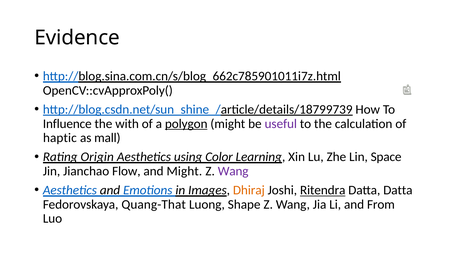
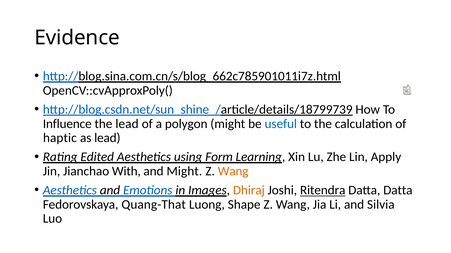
the with: with -> lead (127, 124)
polygon underline: present -> none (186, 124)
useful colour: purple -> blue (281, 124)
as mall: mall -> lead (107, 138)
Origin: Origin -> Edited (97, 157)
Color: Color -> Form (219, 157)
Space: Space -> Apply (386, 157)
Flow: Flow -> With (126, 172)
Wang colour: purple -> orange (233, 172)
From: From -> Silvia (381, 205)
